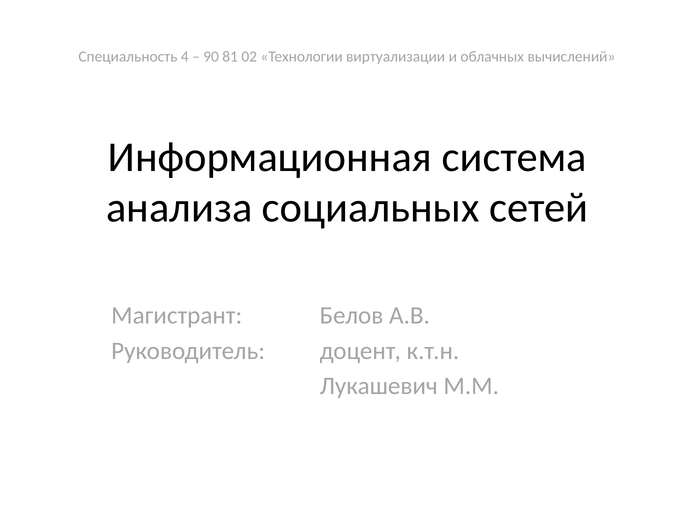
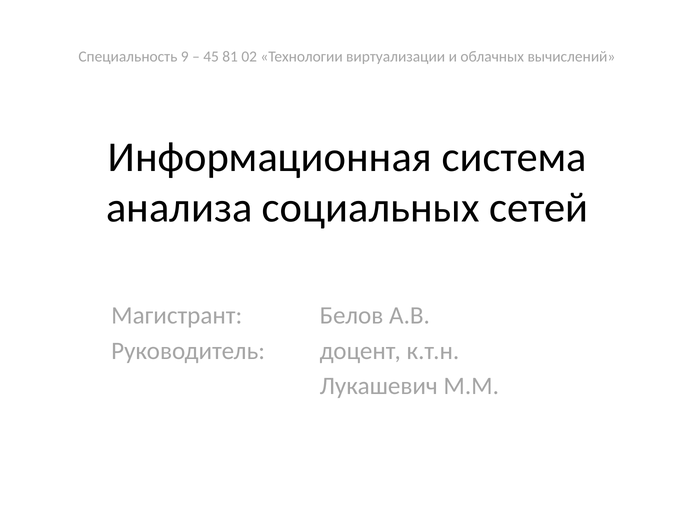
4: 4 -> 9 (185, 57)
90: 90 -> 45 (211, 57)
